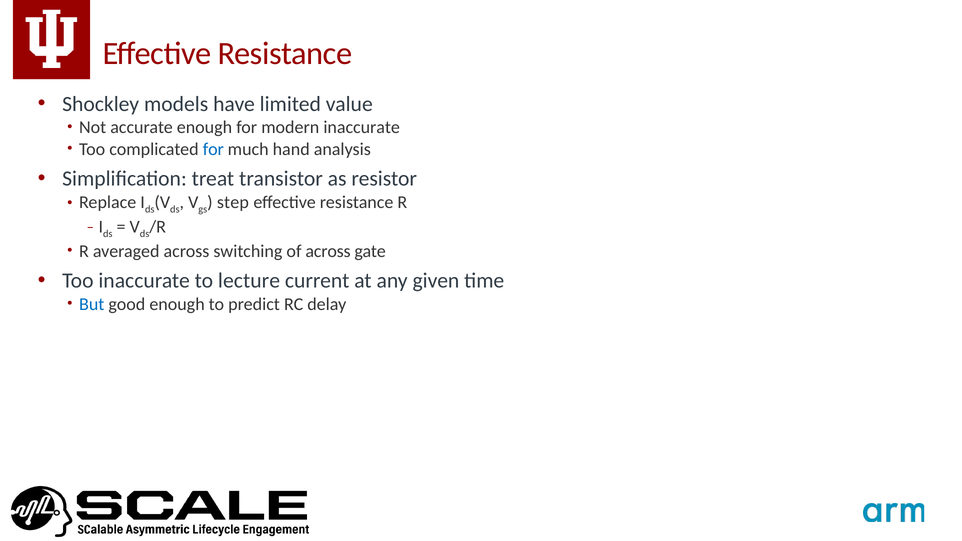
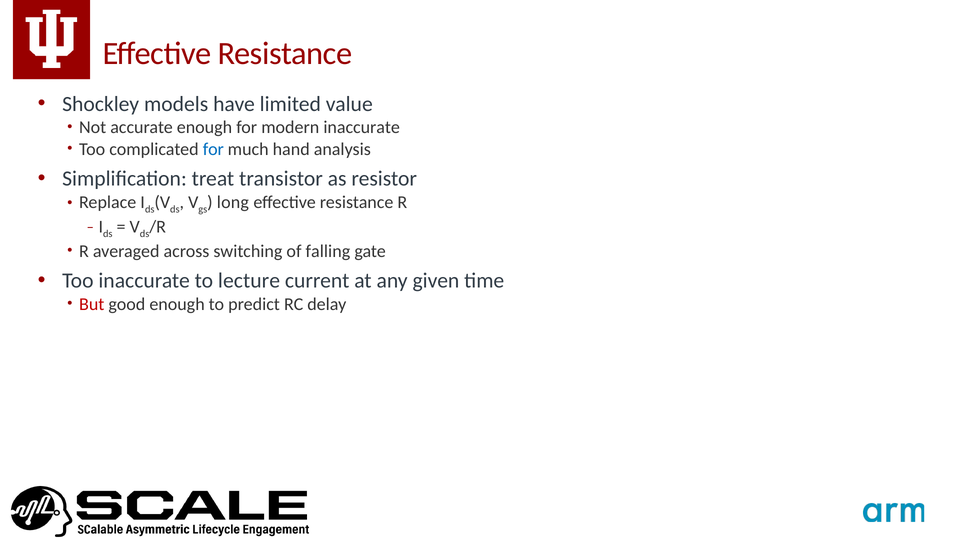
step: step -> long (233, 202)
of across: across -> falling (328, 251)
But colour: blue -> red (92, 304)
